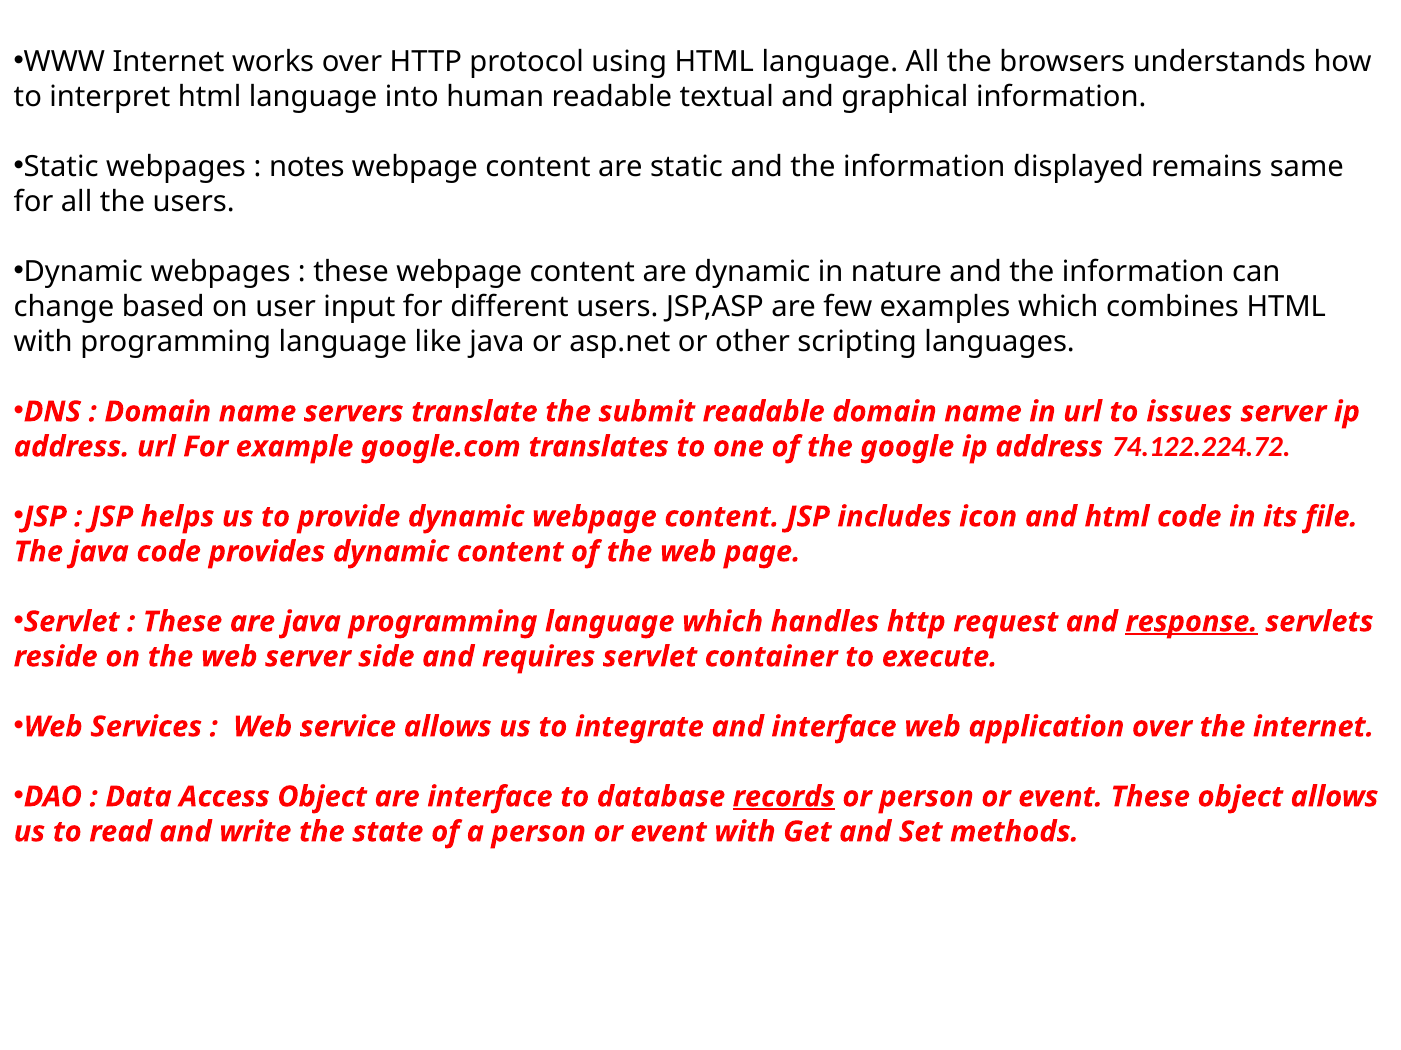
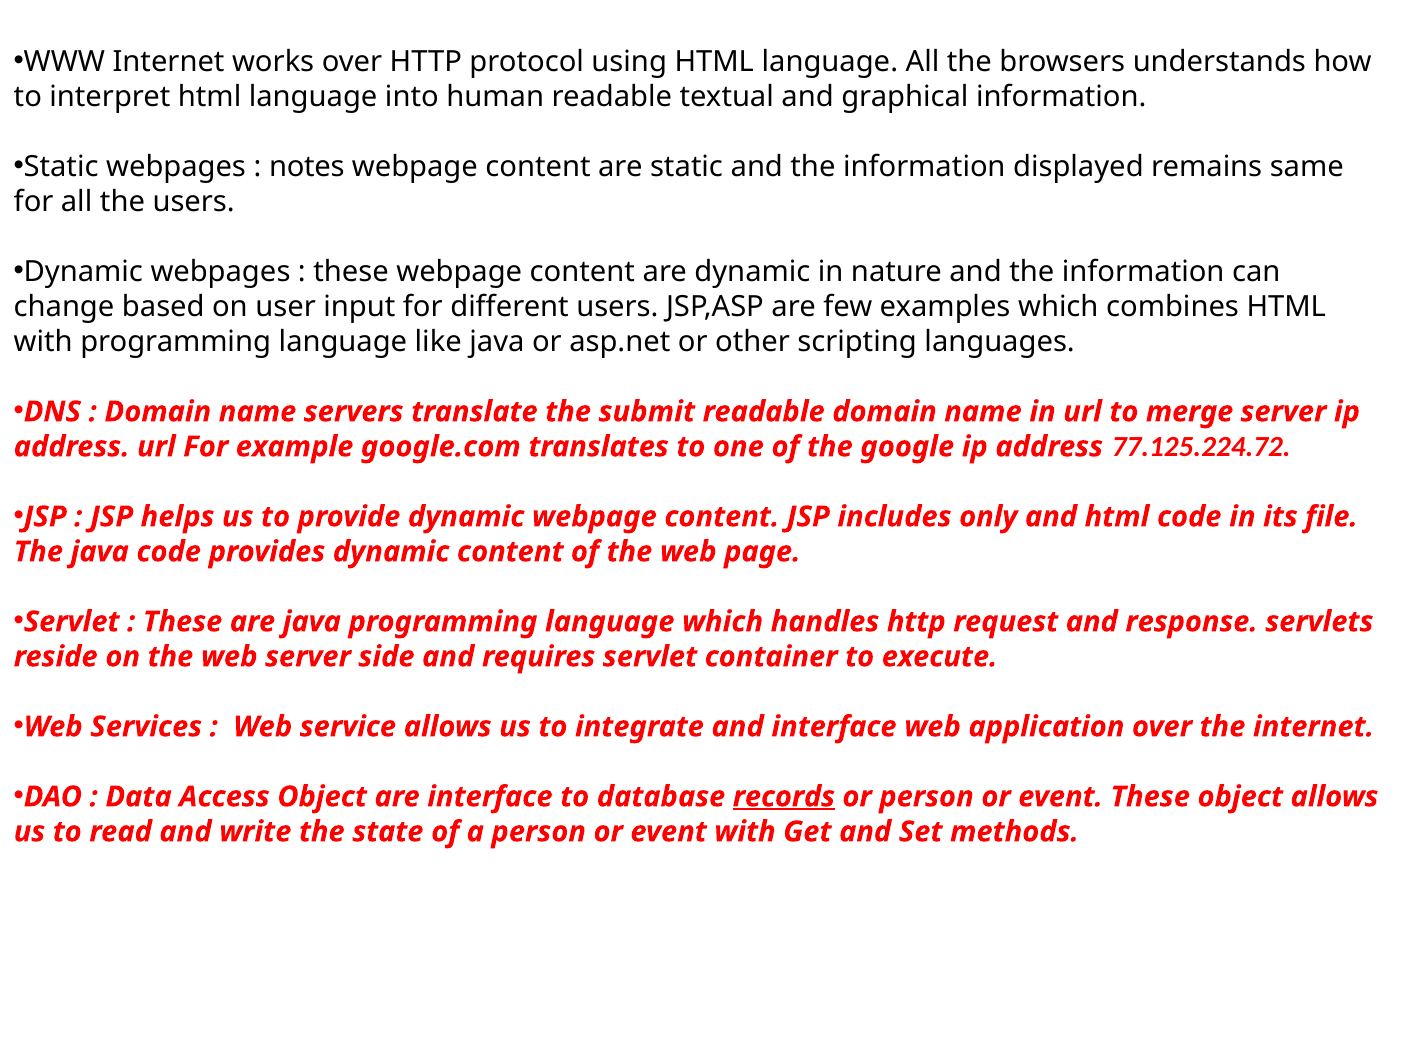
issues: issues -> merge (1190, 412)
74.122.224.72: 74.122.224.72 -> 77.125.224.72 (1201, 447)
icon: icon -> only (988, 517)
response underline: present -> none (1192, 622)
